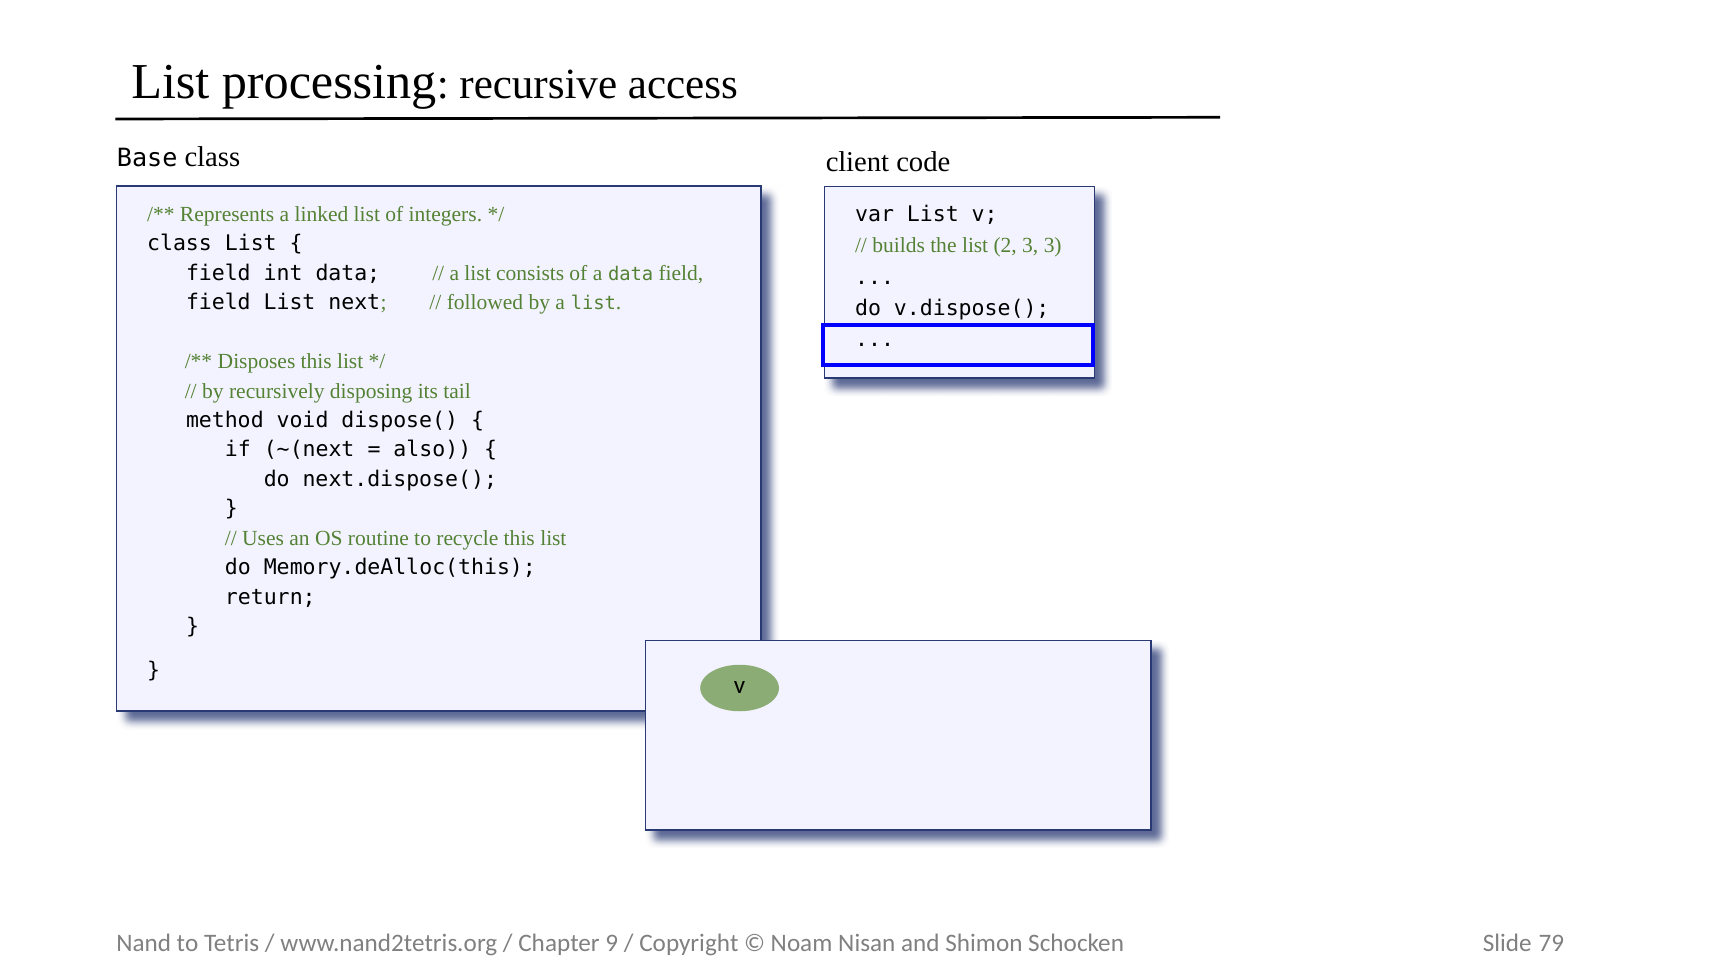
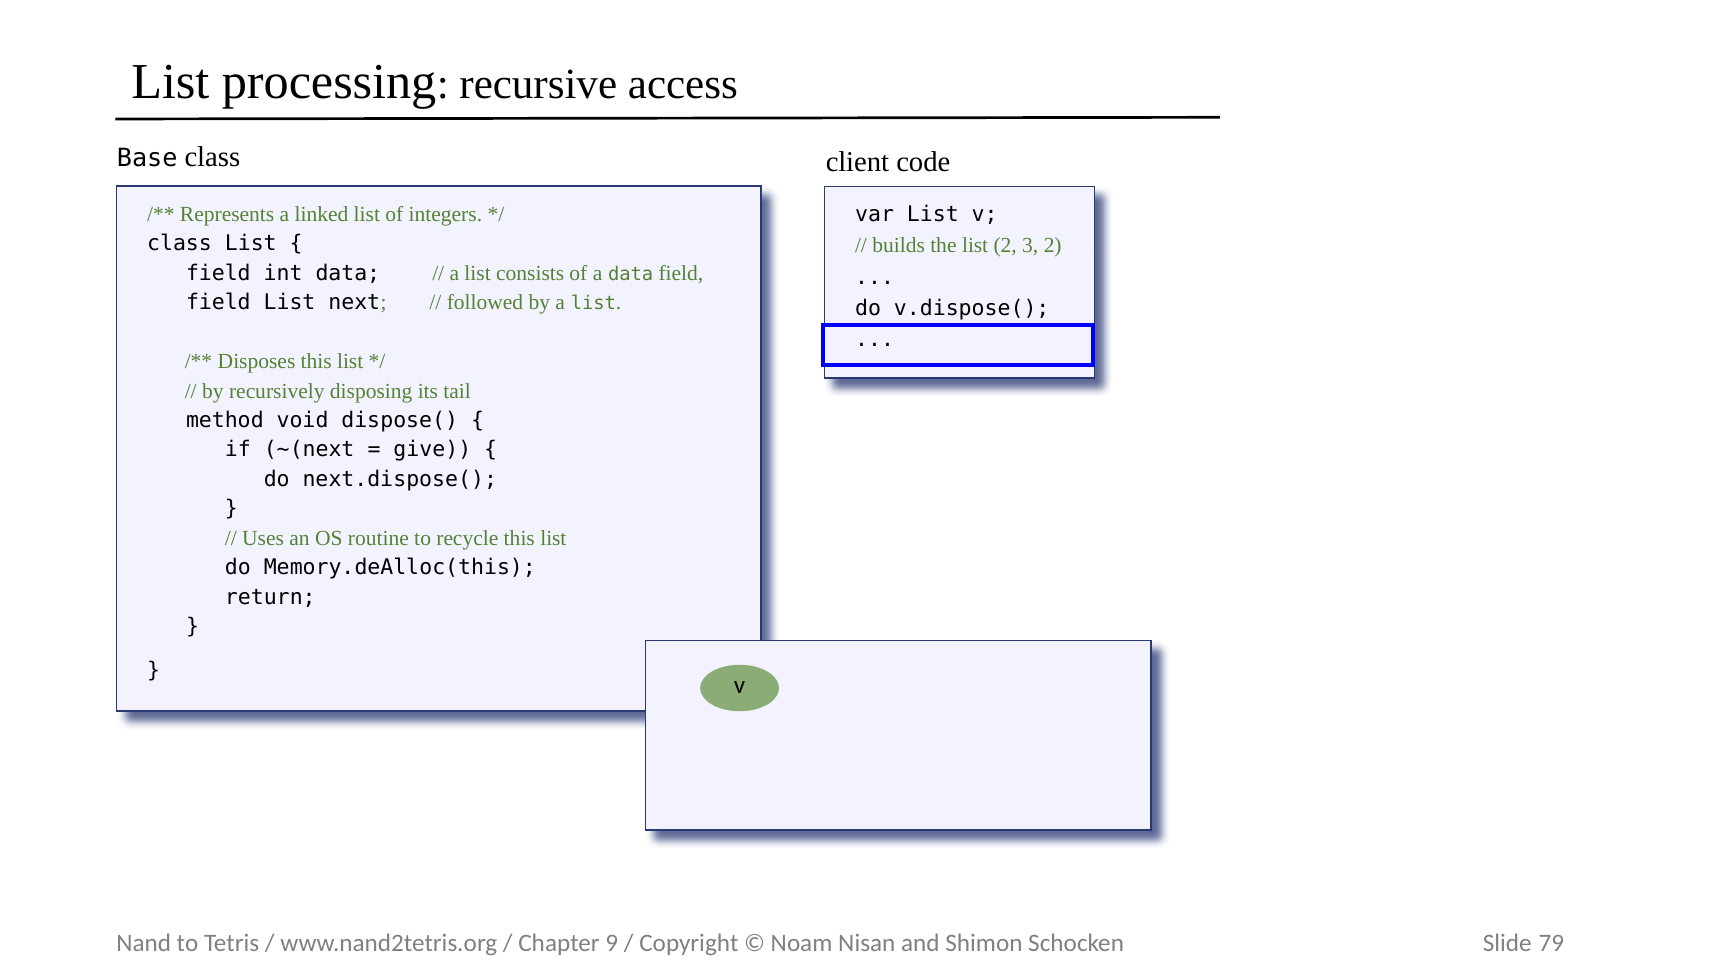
3 3: 3 -> 2 (1053, 246)
also: also -> give (432, 450)
